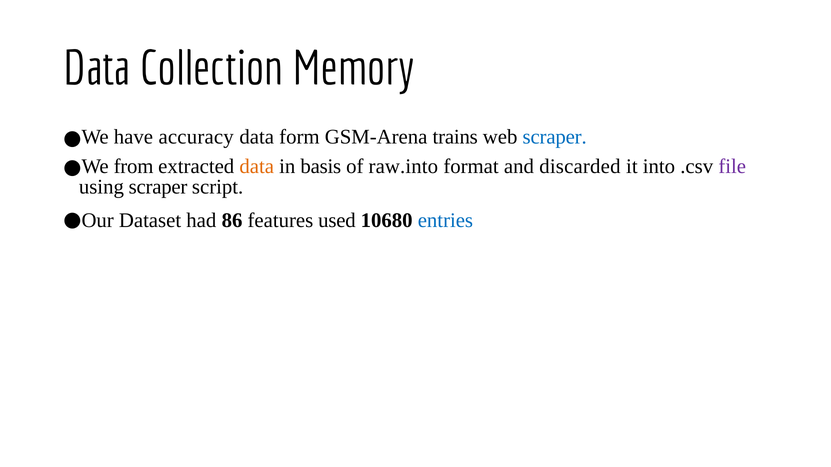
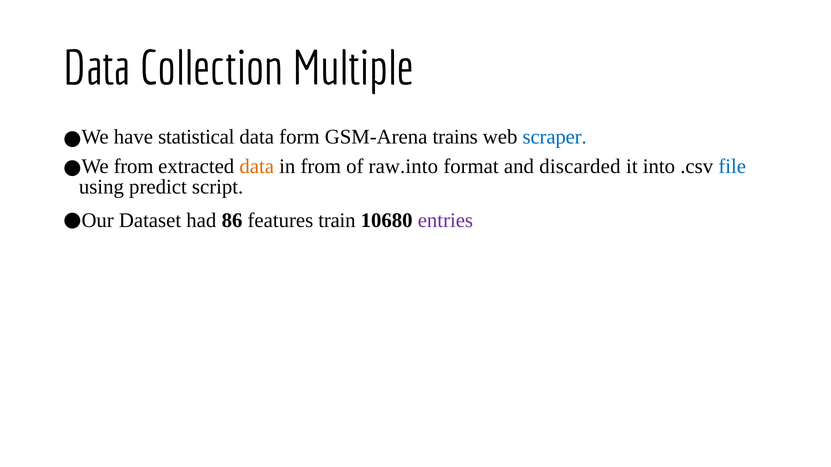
Memory: Memory -> Multiple (353, 69)
accuracy: accuracy -> statistical (196, 137)
in basis: basis -> from (321, 167)
file colour: purple -> blue (732, 167)
using scraper: scraper -> predict (158, 187)
used: used -> train (337, 220)
entries colour: blue -> purple (445, 220)
